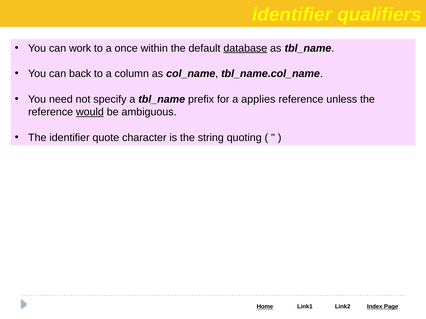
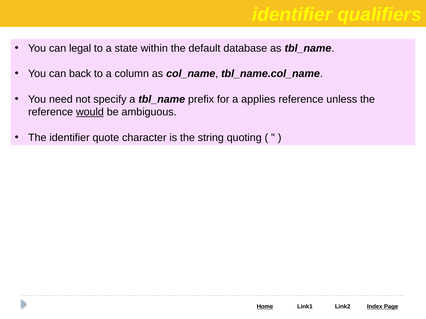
work: work -> legal (80, 48)
once: once -> state (126, 48)
database underline: present -> none (245, 48)
